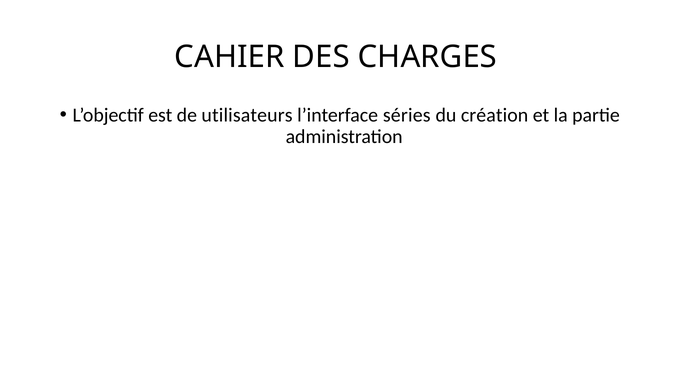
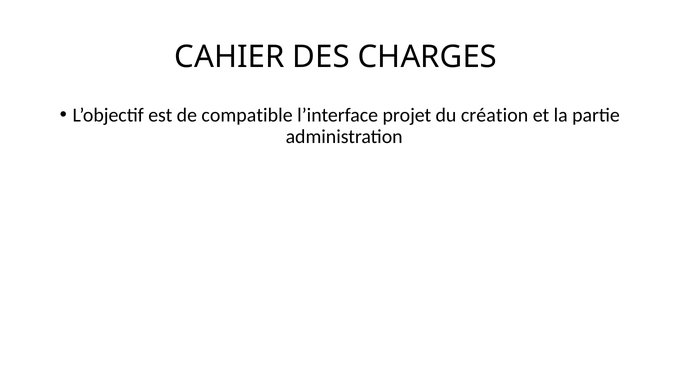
utilisateurs: utilisateurs -> compatible (247, 115)
séries: séries -> projet (407, 115)
